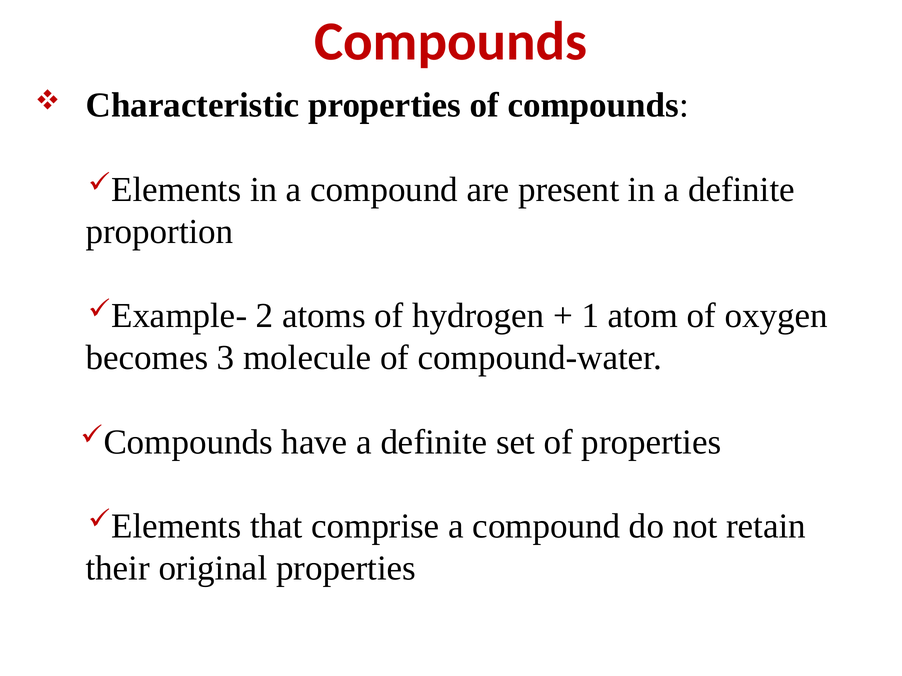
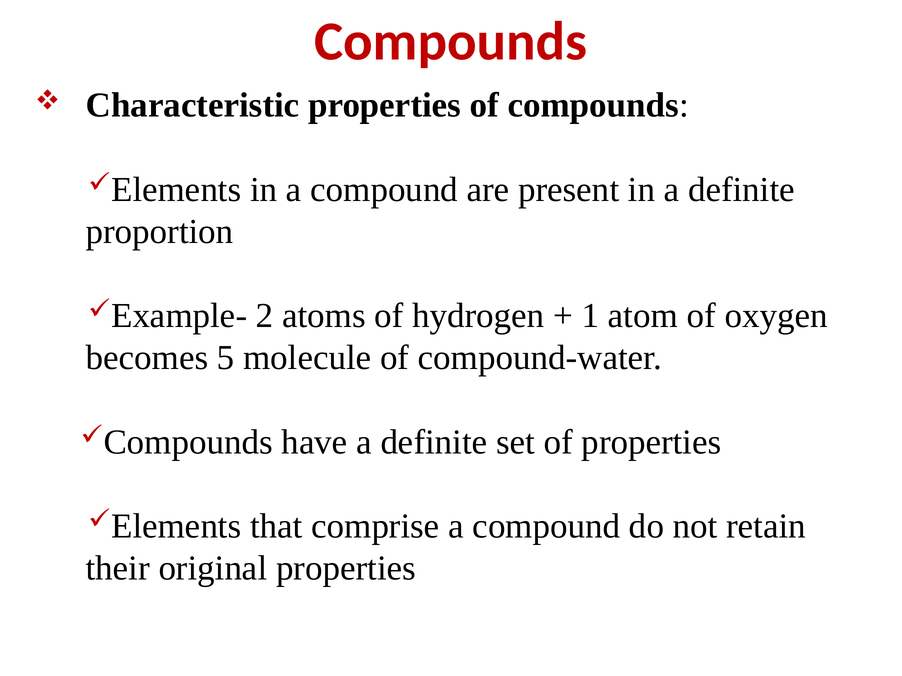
3: 3 -> 5 (226, 358)
